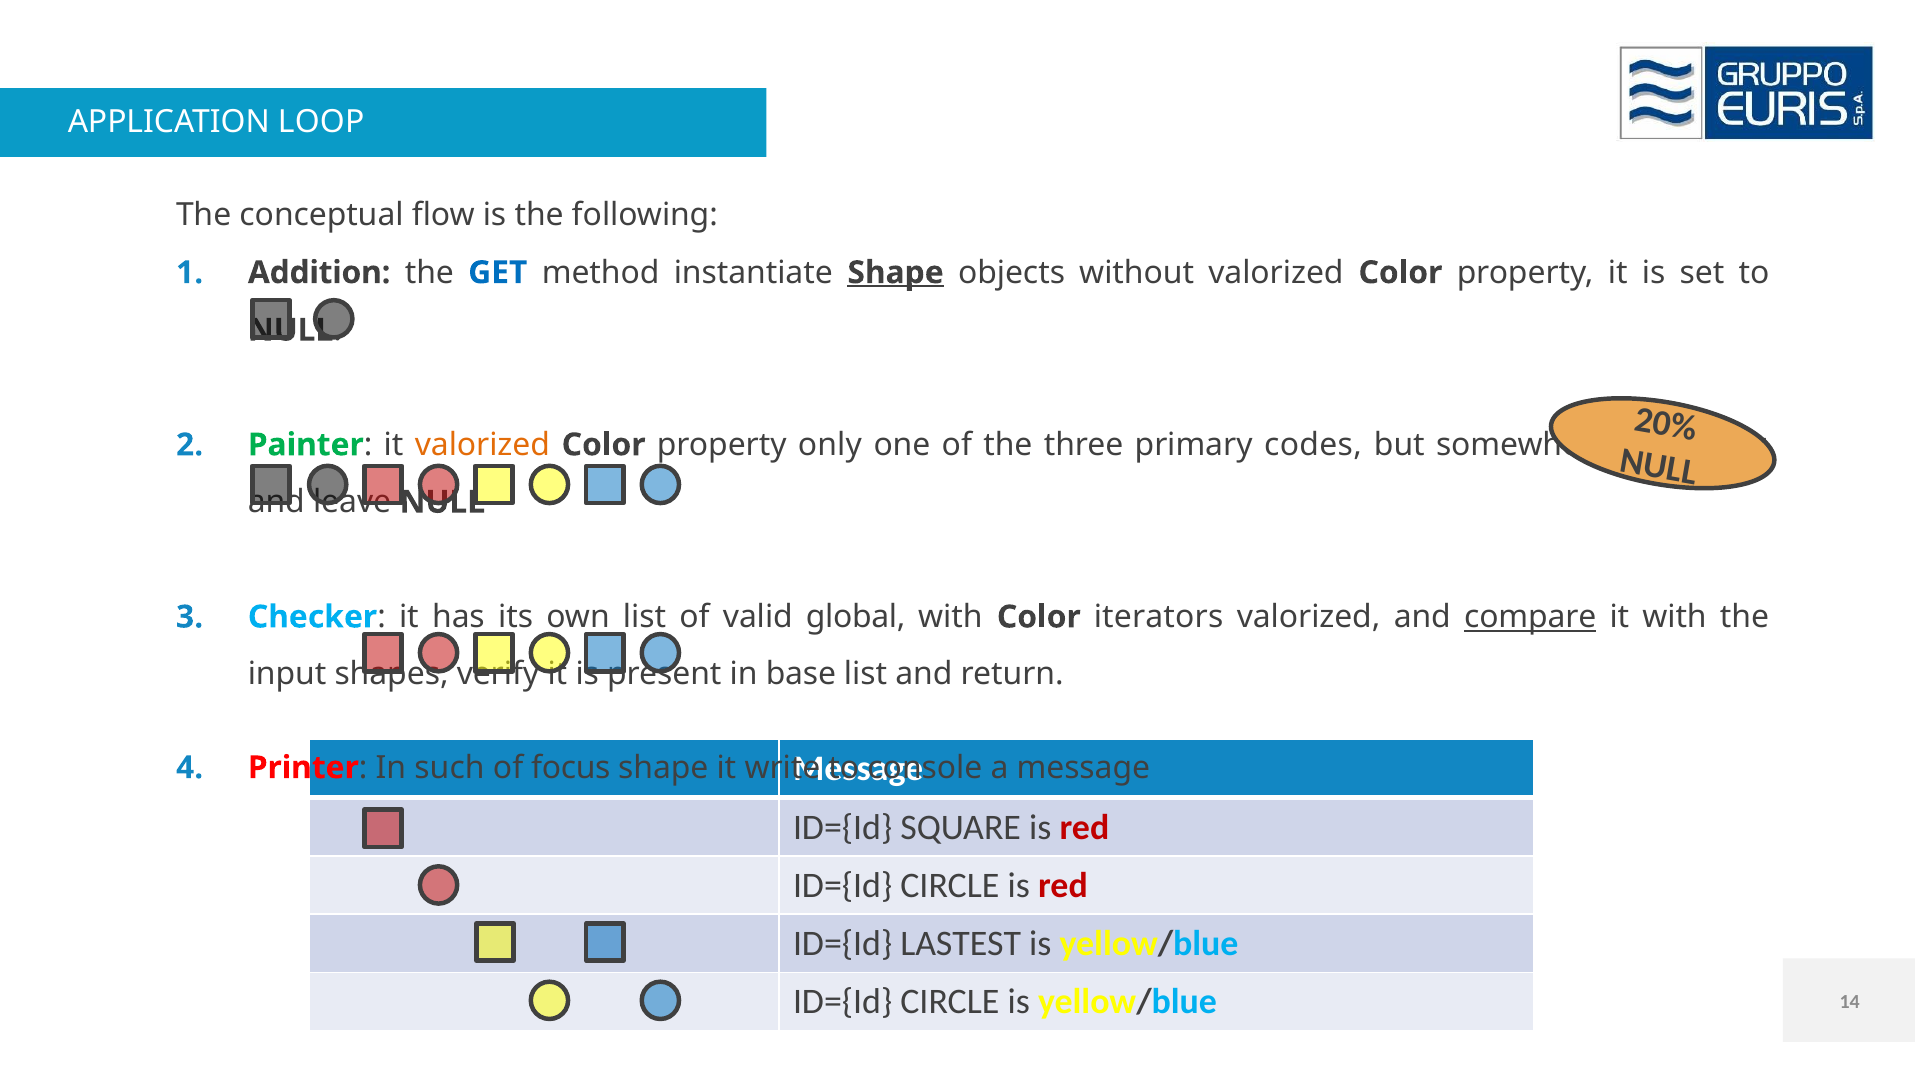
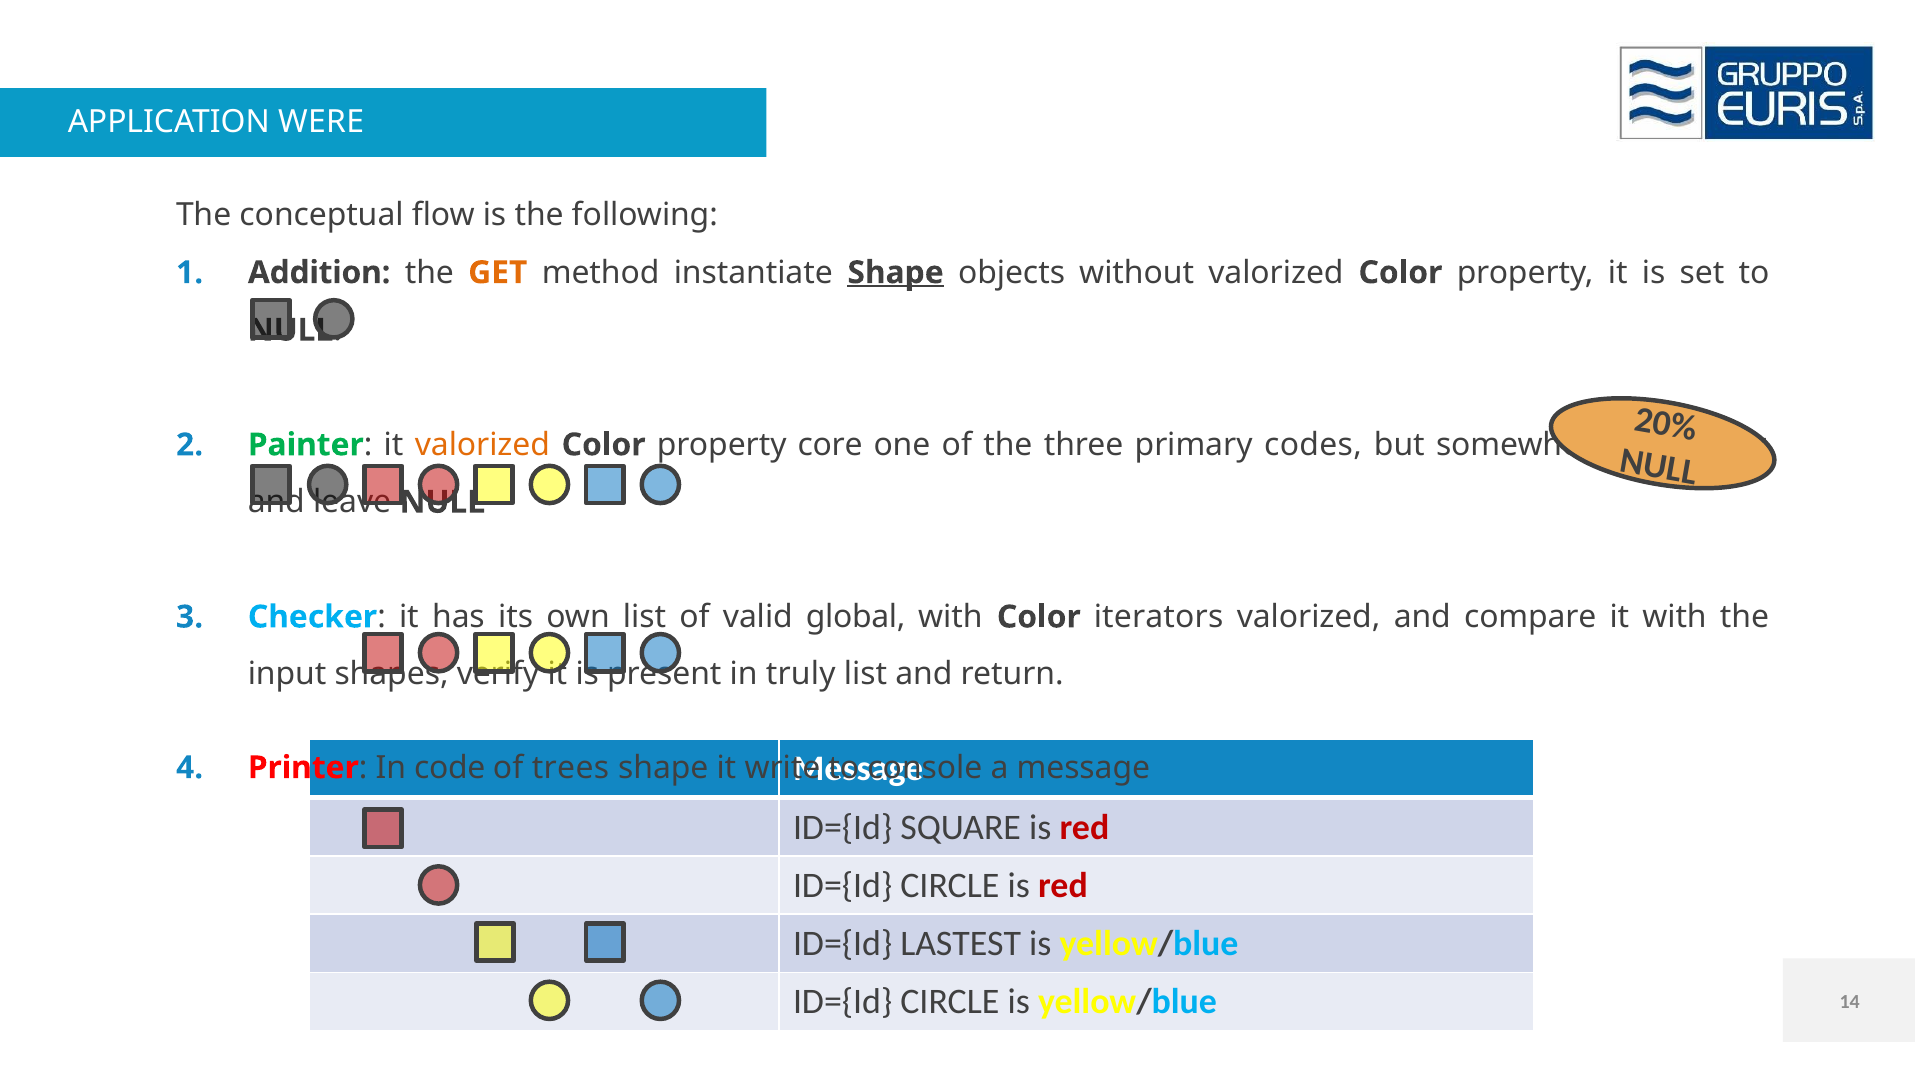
LOOP: LOOP -> WERE (321, 122)
GET colour: blue -> orange (498, 273)
only: only -> core (830, 445)
compare underline: present -> none (1530, 617)
base: base -> truly (801, 674)
such: such -> code (450, 768)
focus: focus -> trees (571, 768)
